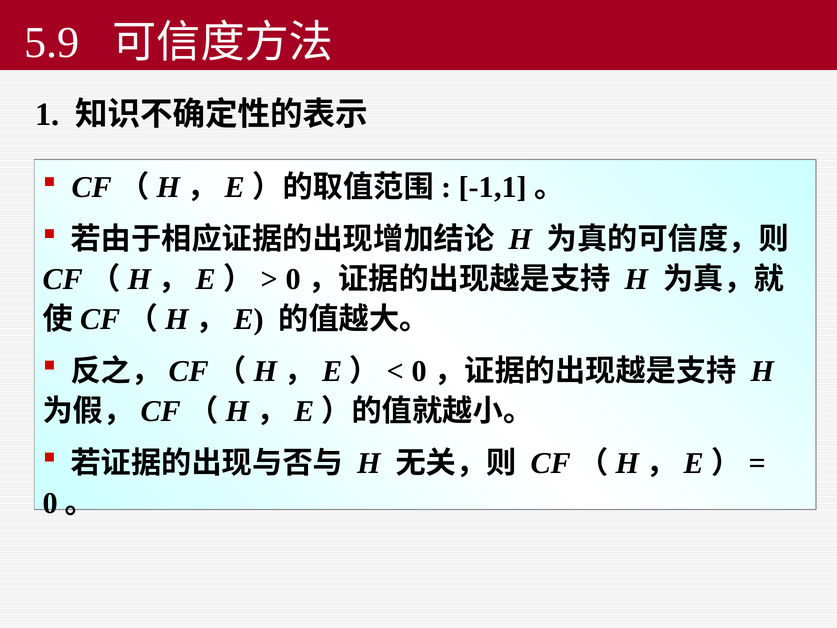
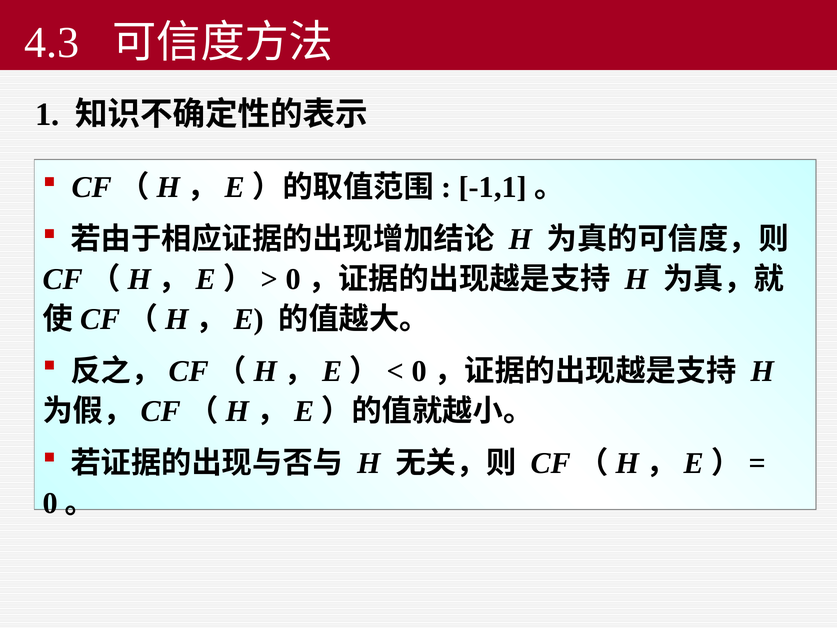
5.9: 5.9 -> 4.3 (52, 42)
